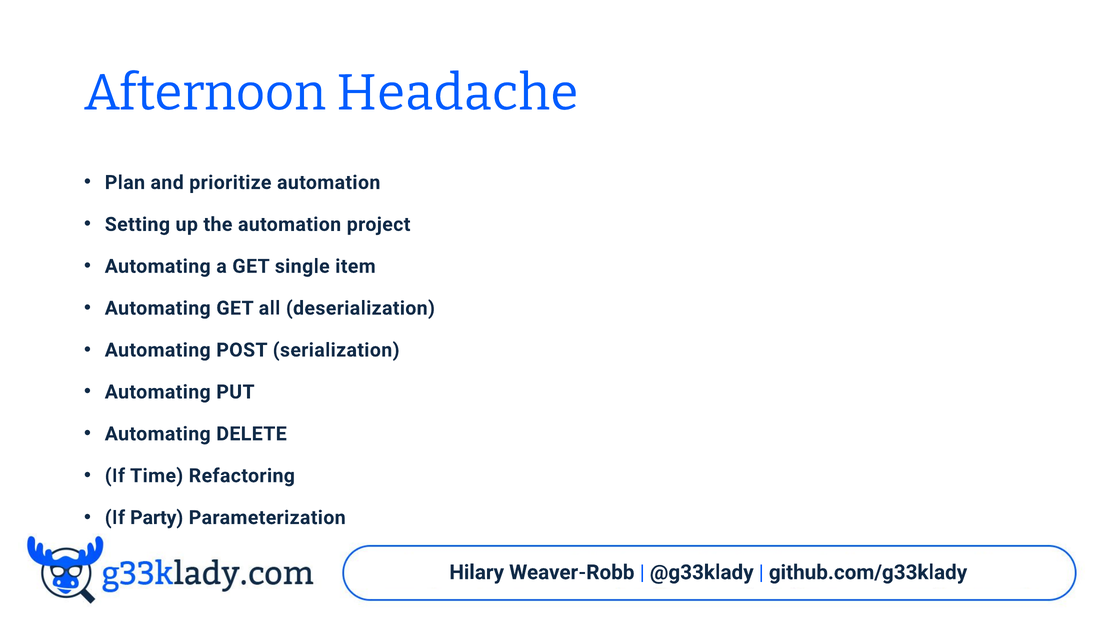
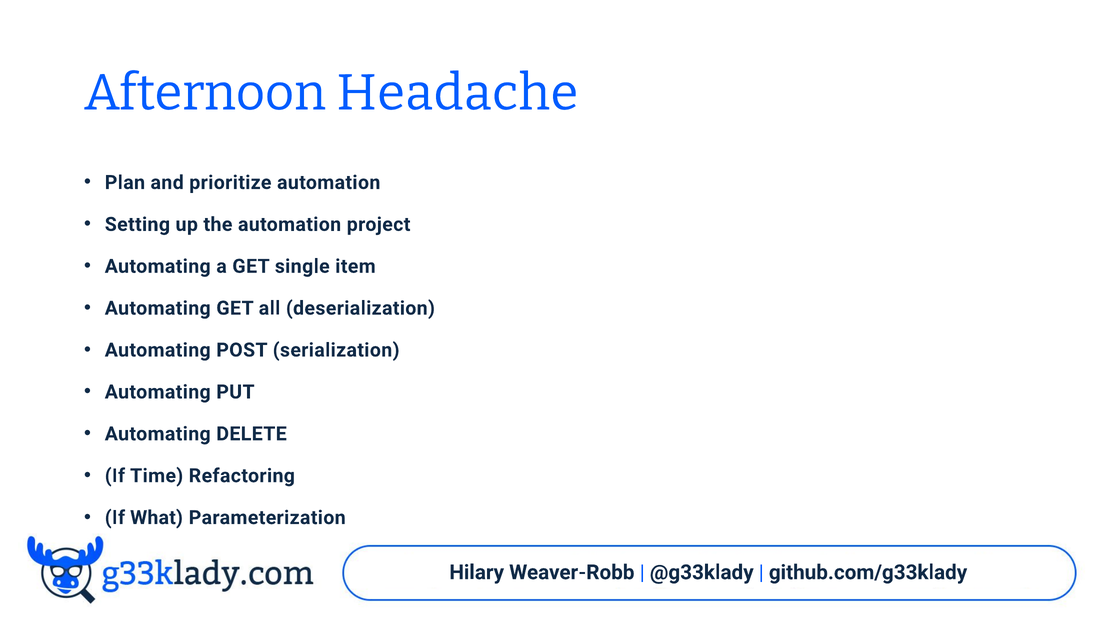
Party: Party -> What (157, 517)
